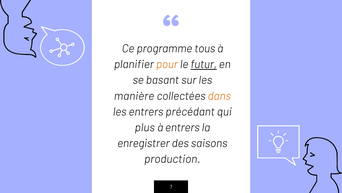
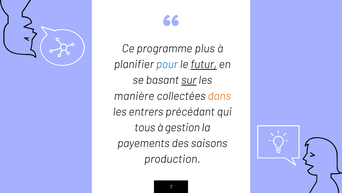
tous: tous -> plus (205, 49)
pour colour: orange -> blue (167, 64)
sur underline: none -> present (189, 80)
plus: plus -> tous (145, 127)
à entrers: entrers -> gestion (182, 127)
enregistrer: enregistrer -> payements (143, 143)
